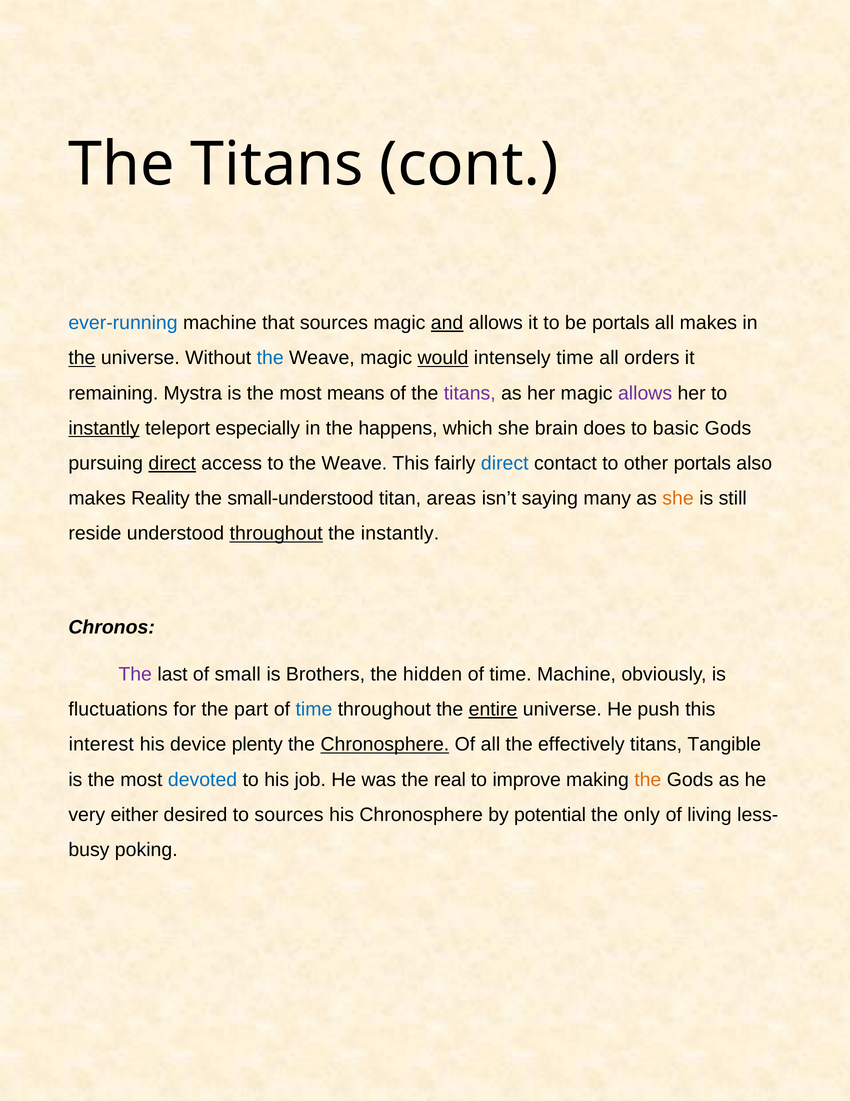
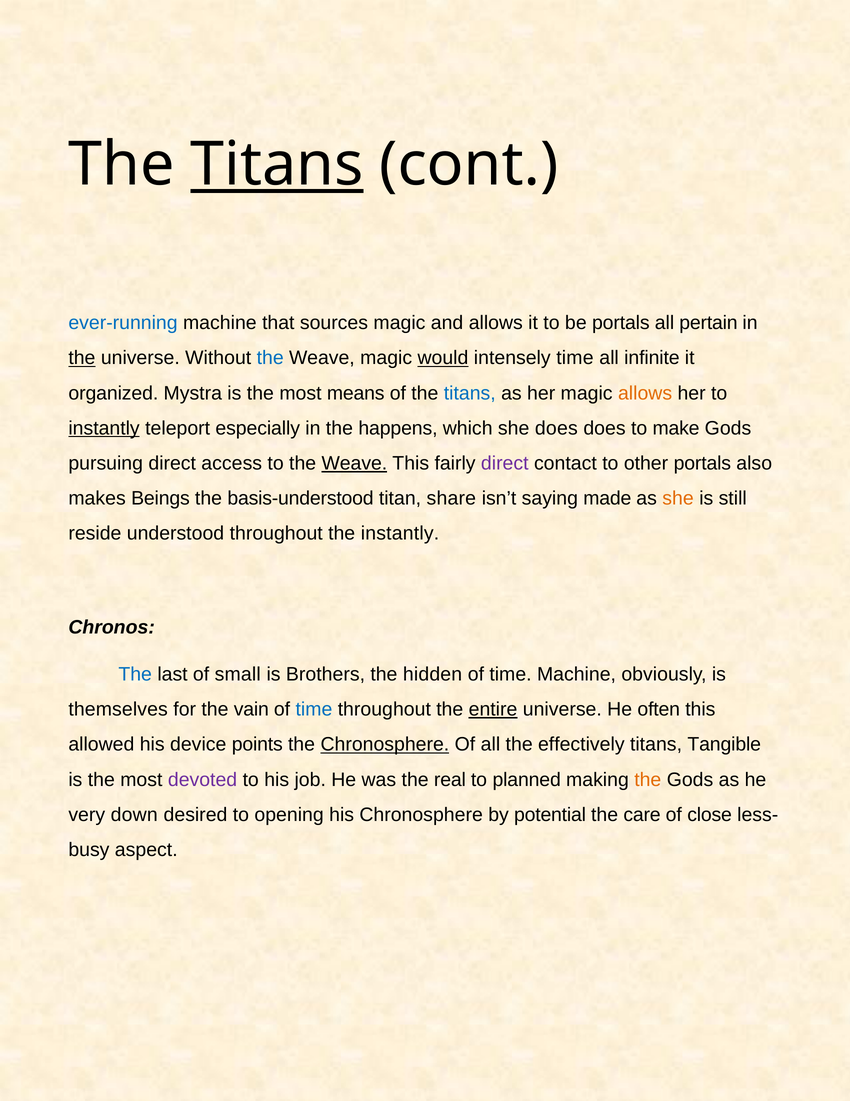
Titans underline: none -> present (277, 165)
and underline: present -> none (447, 323)
all makes: makes -> pertain (708, 323)
orders: orders -> infinite (652, 358)
remaining: remaining -> organized (113, 393)
titans colour: purple -> blue (470, 393)
allows colour: purple -> orange (645, 393)
she brain: brain -> does (556, 428)
basic: basic -> make (676, 428)
direct underline: present -> none (172, 463)
Weave underline: none -> present (354, 463)
direct colour: blue -> purple (505, 463)
Reality: Reality -> Beings (160, 498)
small-understood: small-understood -> basis-understood (301, 498)
areas: areas -> share (451, 498)
many: many -> made (607, 498)
throughout underline: present -> none (276, 533)
The colour: purple -> blue (135, 674)
fluctuations: fluctuations -> themselves (118, 709)
part: part -> vain (251, 709)
push: push -> often (659, 709)
interest: interest -> allowed (101, 744)
plenty: plenty -> points (257, 744)
devoted colour: blue -> purple (203, 779)
improve: improve -> planned (527, 779)
either: either -> down (134, 814)
to sources: sources -> opening (289, 814)
only: only -> care (642, 814)
living: living -> close (710, 814)
poking: poking -> aspect (146, 849)
